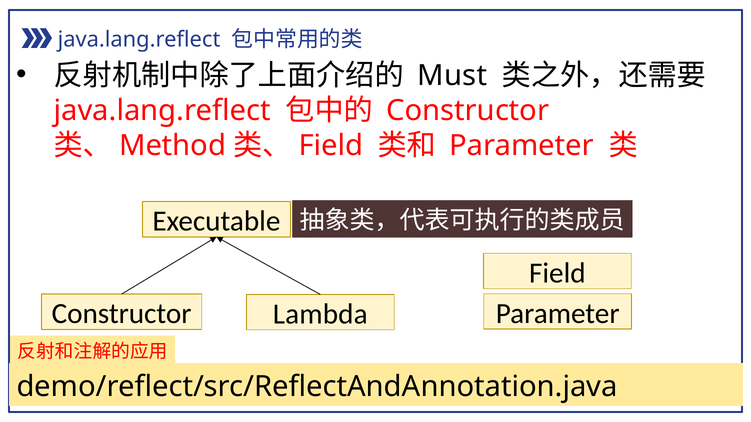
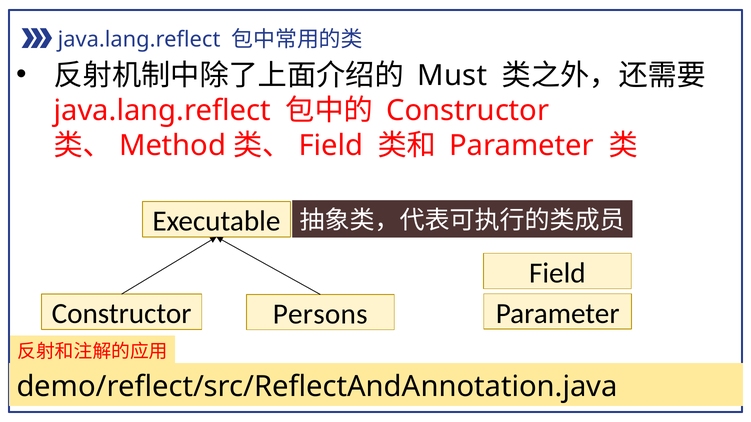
Lambda: Lambda -> Persons (320, 315)
